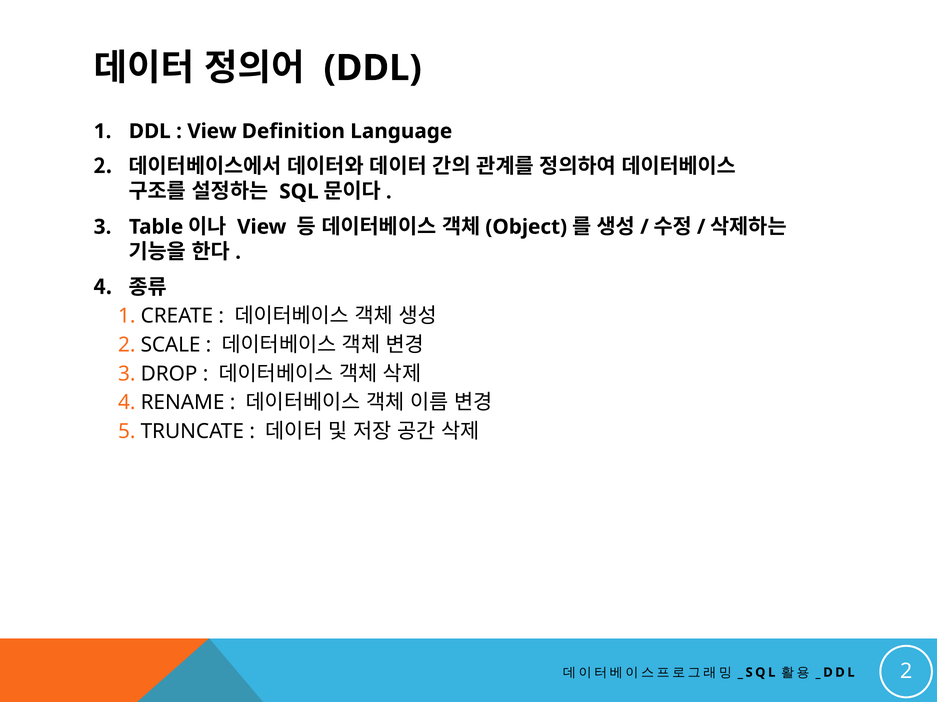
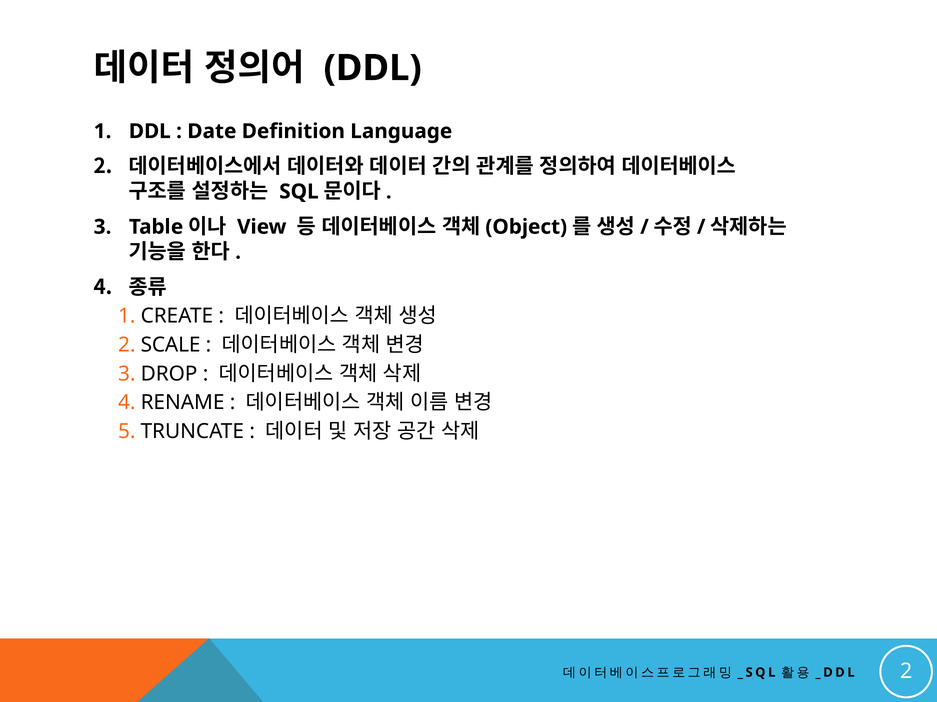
View: View -> Date (212, 131)
